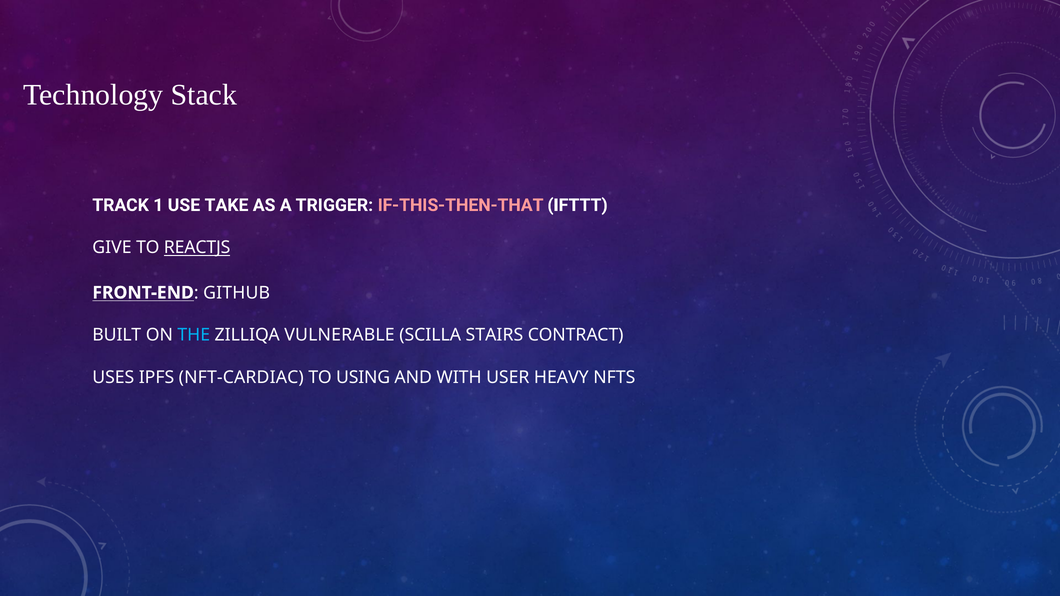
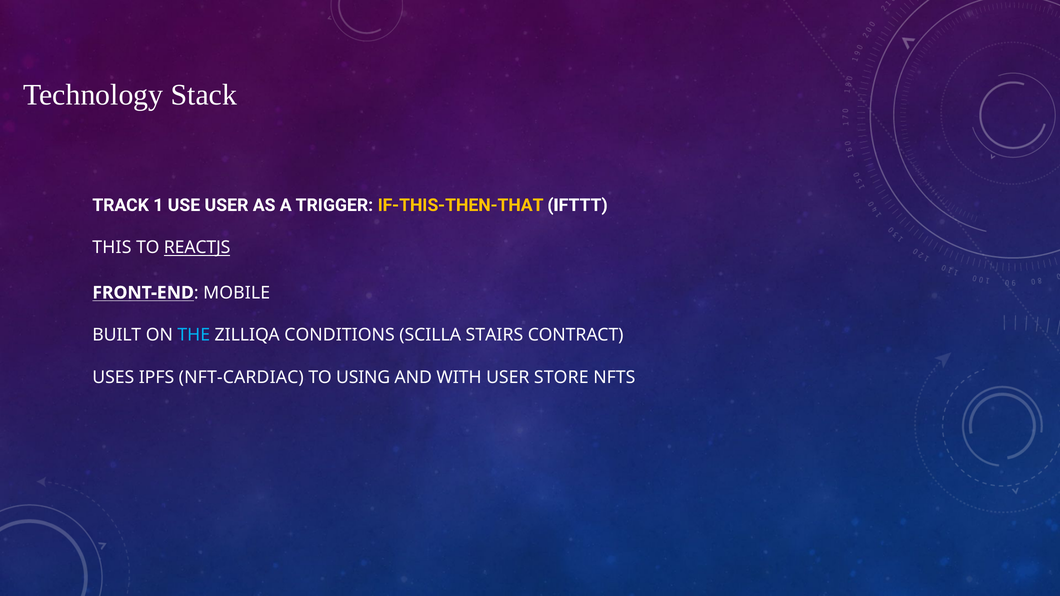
USE TAKE: TAKE -> USER (226, 205)
IF-THIS-THEN-THAT colour: pink -> yellow (461, 205)
GIVE: GIVE -> THIS (112, 248)
GITHUB: GITHUB -> MOBILE (237, 293)
VULNERABLE: VULNERABLE -> CONDITIONS (340, 335)
HEAVY: HEAVY -> STORE (561, 378)
